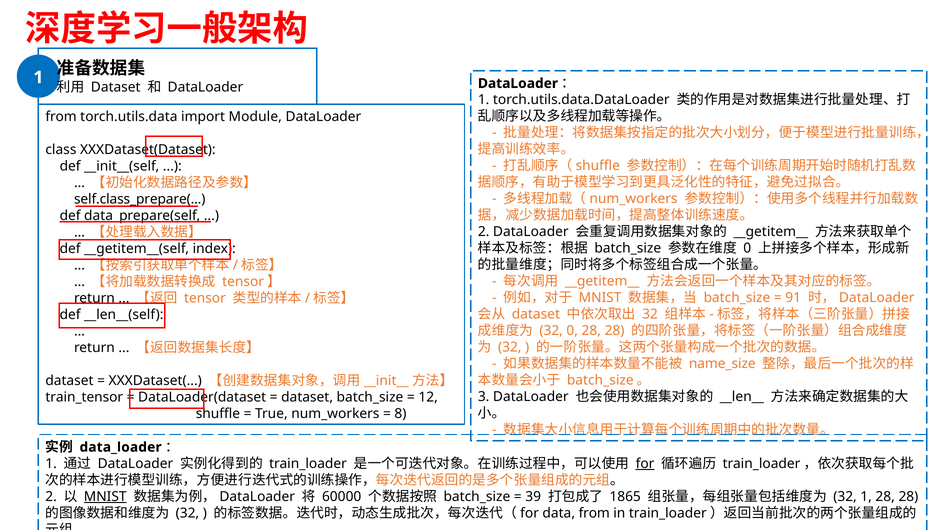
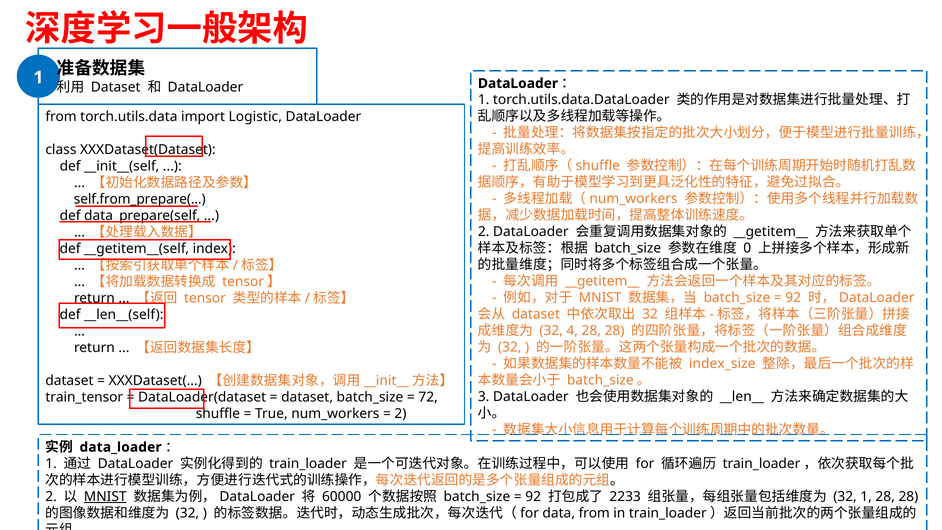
Module: Module -> Logistic (255, 117)
self.class_prepare(: self.class_prepare( -> self.from_prepare( (140, 199)
91: 91 -> 92 (793, 298)
32 0: 0 -> 4 (572, 331)
name_size: name_size -> index_size (722, 364)
12: 12 -> 72 (428, 397)
8: 8 -> 2 (400, 414)
for underline: present -> none (645, 464)
39: 39 -> 92 (533, 497)
1865: 1865 -> 2233 (625, 497)
